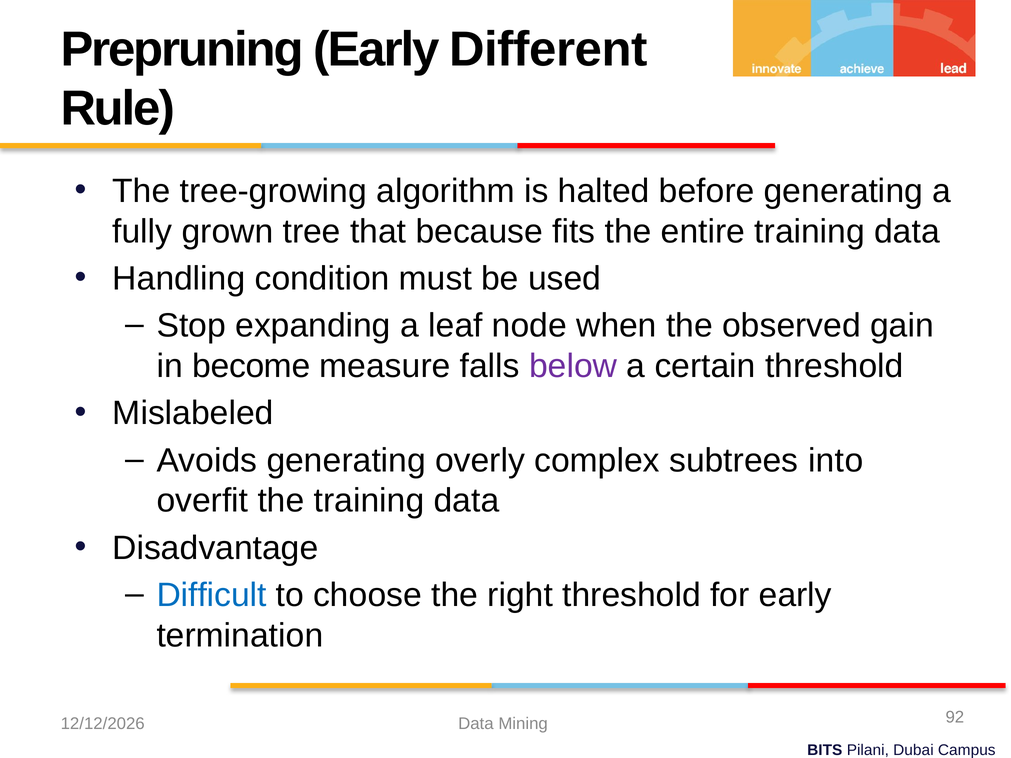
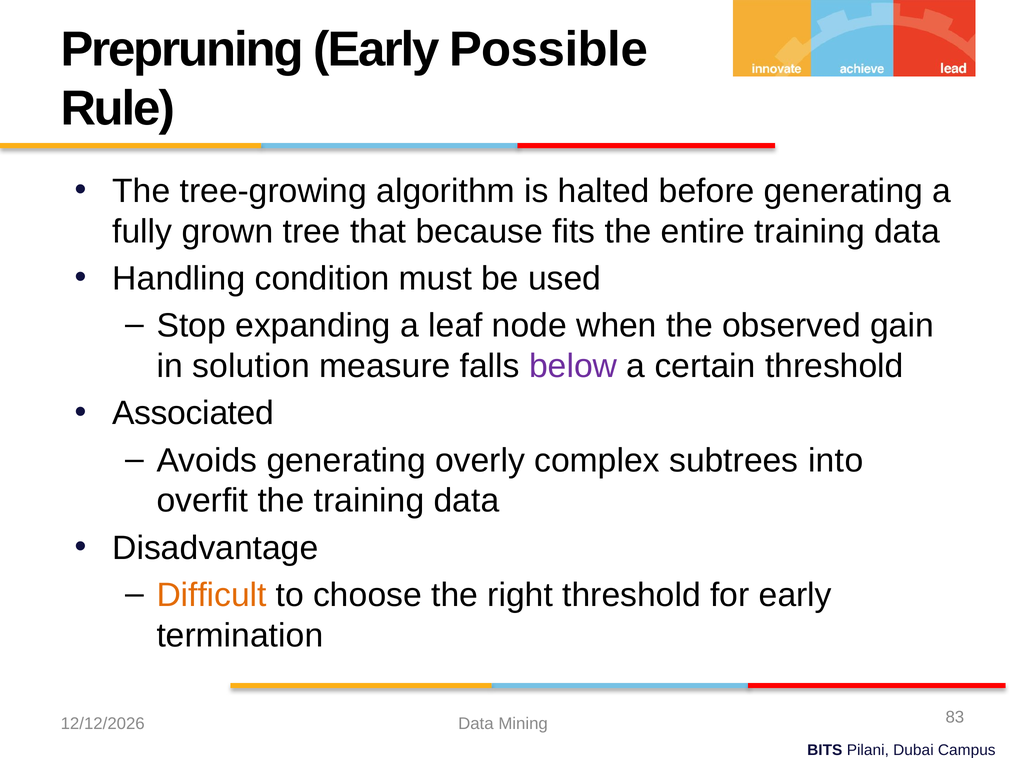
Different: Different -> Possible (548, 50)
become: become -> solution (251, 366)
Mislabeled: Mislabeled -> Associated (193, 413)
Difficult colour: blue -> orange (212, 595)
92: 92 -> 83 (955, 717)
